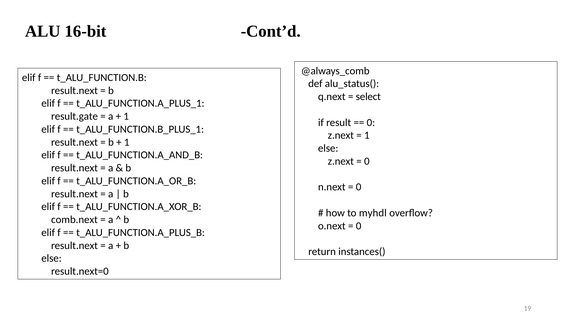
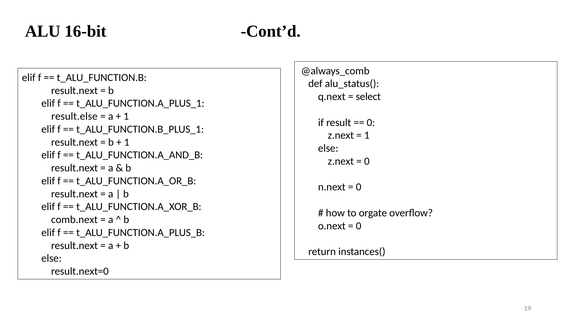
result.gate: result.gate -> result.else (74, 116)
myhdl: myhdl -> orgate (373, 213)
